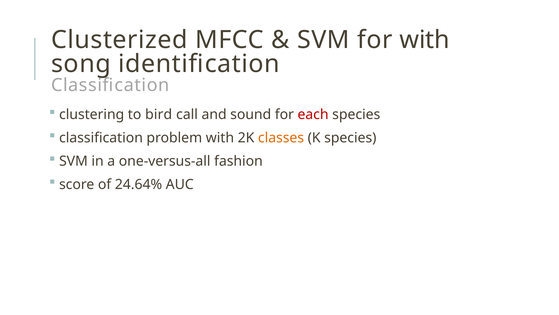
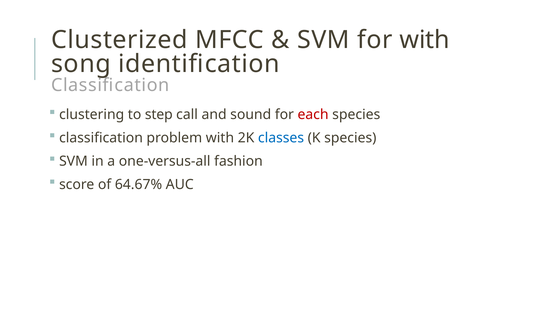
bird: bird -> step (159, 114)
classes colour: orange -> blue (281, 138)
24.64%: 24.64% -> 64.67% (138, 184)
